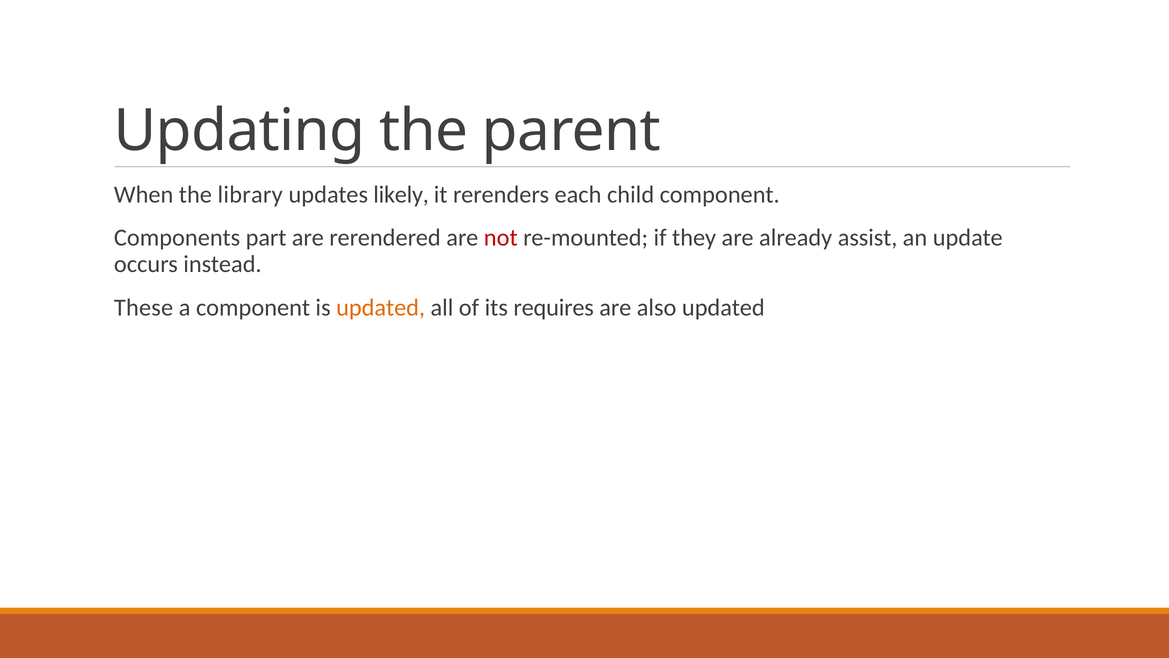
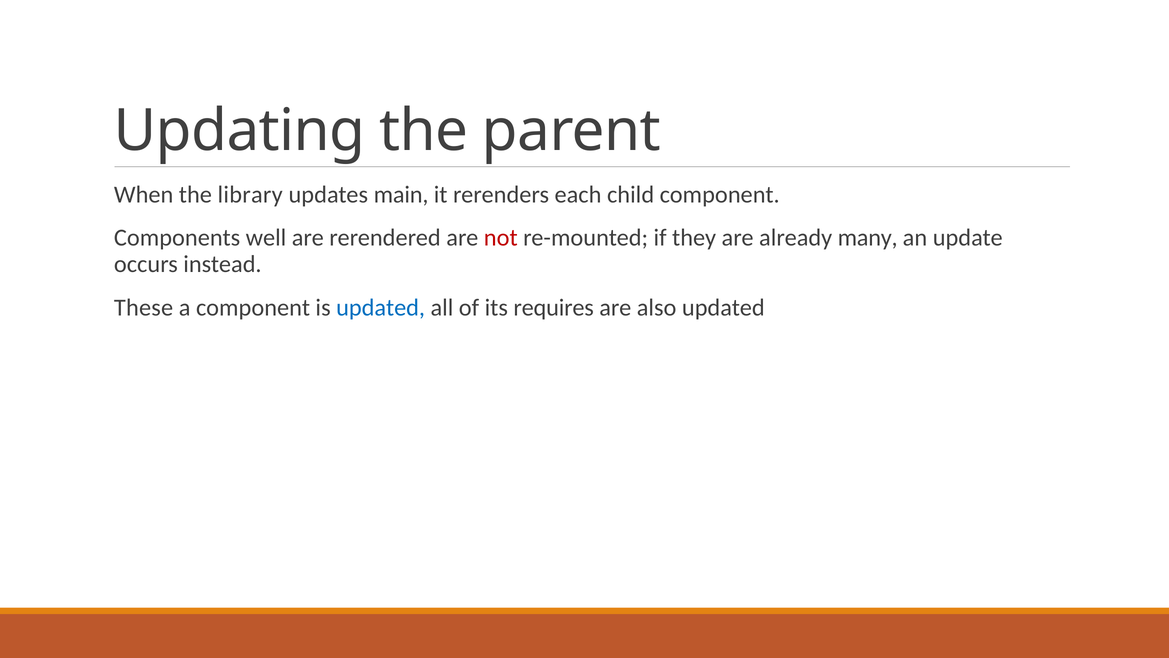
likely: likely -> main (401, 194)
part: part -> well (266, 238)
assist: assist -> many (868, 238)
updated colour: orange -> blue (381, 307)
